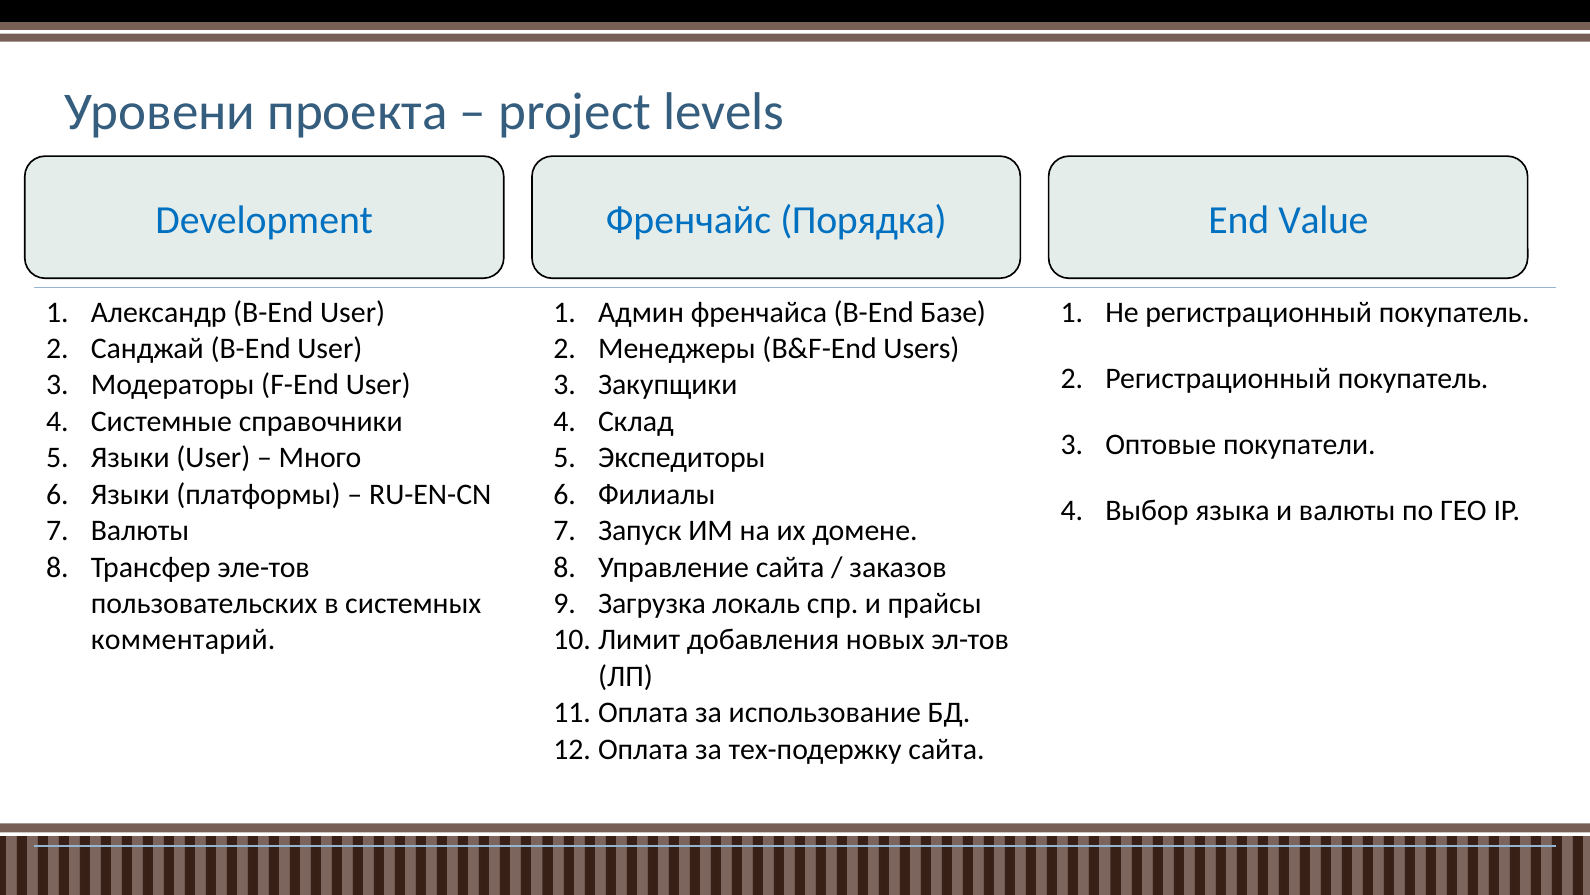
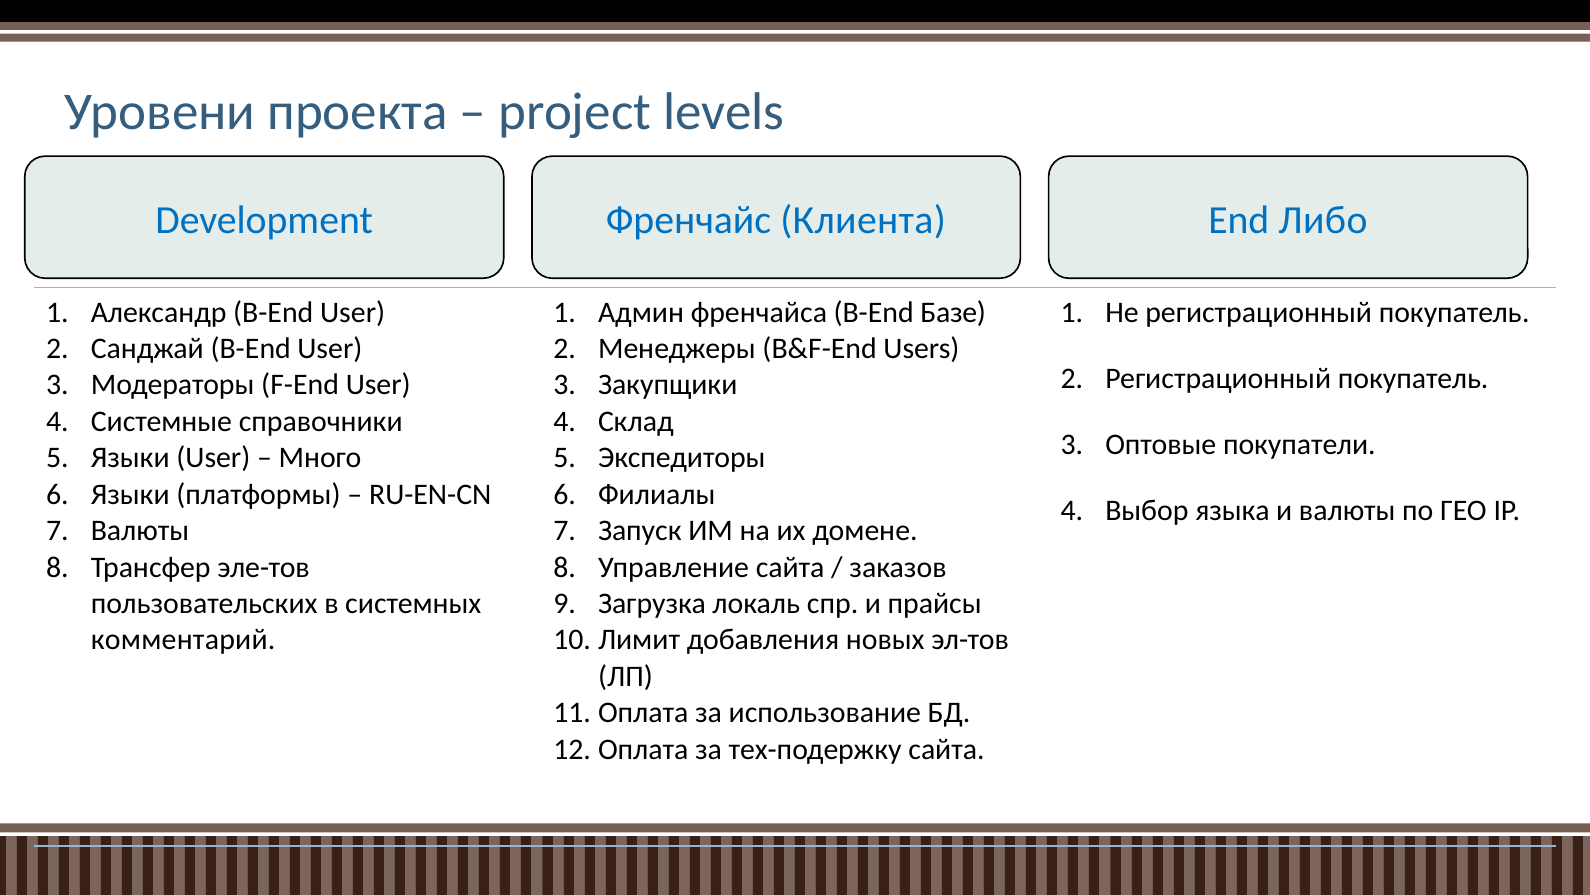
Порядка: Порядка -> Клиента (863, 220)
Value: Value -> Либо (1323, 220)
